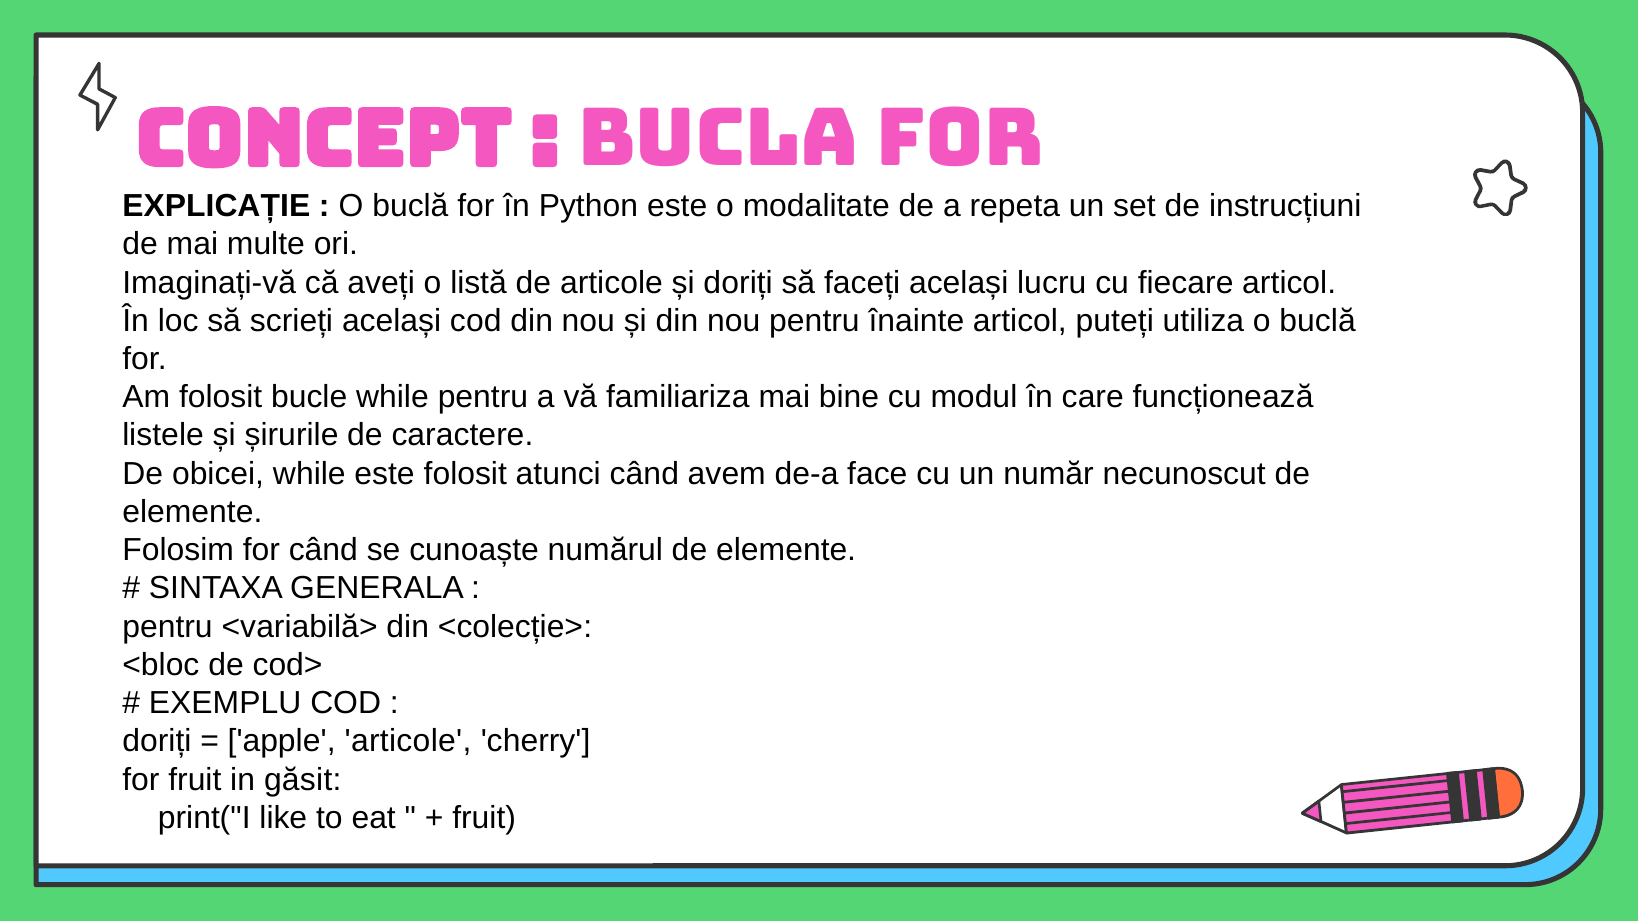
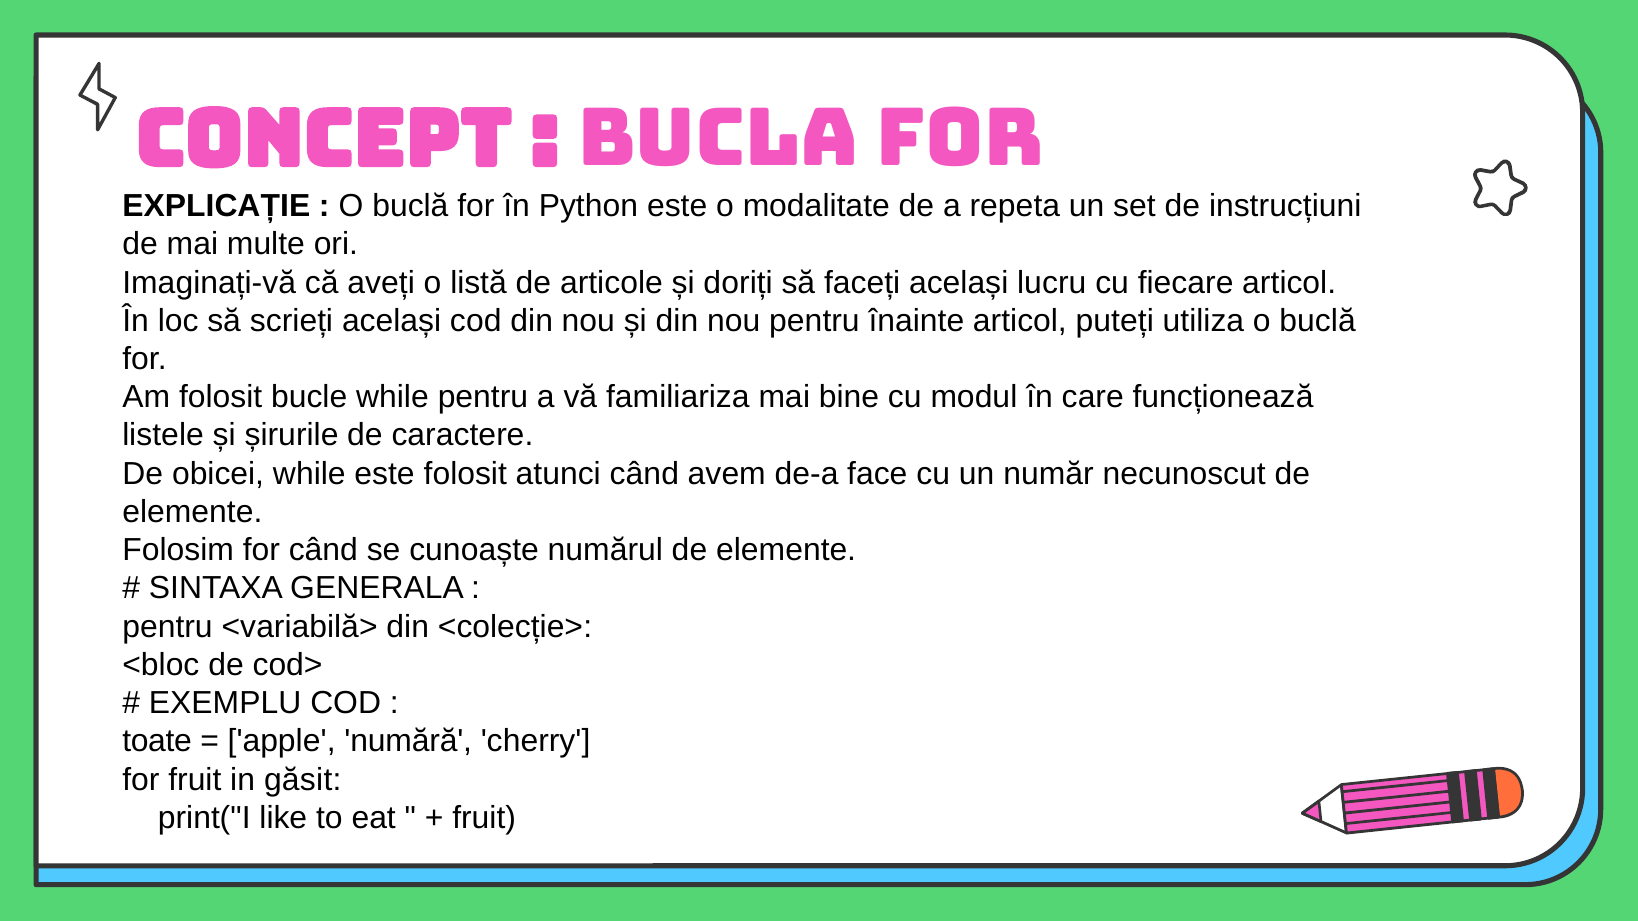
doriți: doriți -> toate (157, 742)
apple articole: articole -> numără (408, 742)
